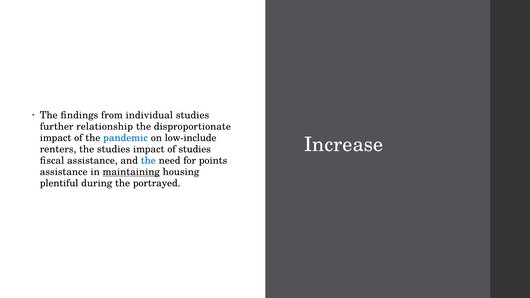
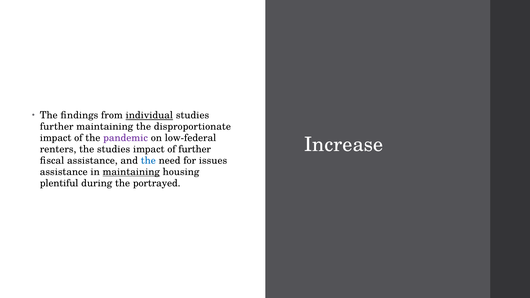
individual underline: none -> present (149, 115)
further relationship: relationship -> maintaining (105, 127)
pandemic colour: blue -> purple (126, 138)
low-include: low-include -> low-federal (191, 138)
of studies: studies -> further (195, 149)
points: points -> issues (213, 161)
